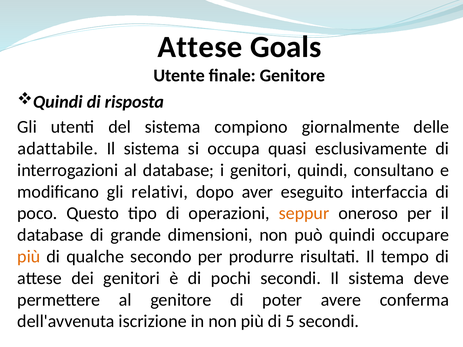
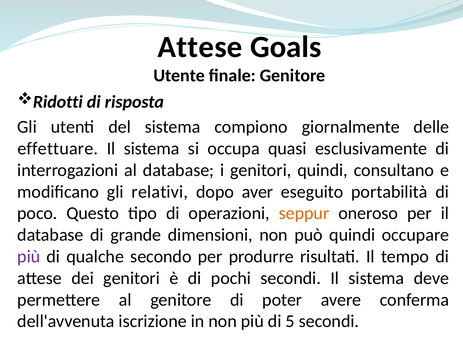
Quindi: Quindi -> Ridotti (58, 102)
adattabile: adattabile -> effettuare (58, 149)
interfaccia: interfaccia -> portabilità (389, 192)
più colour: orange -> purple (29, 257)
